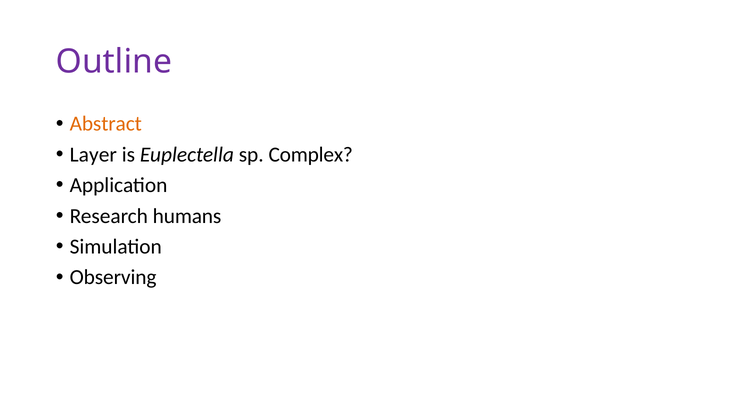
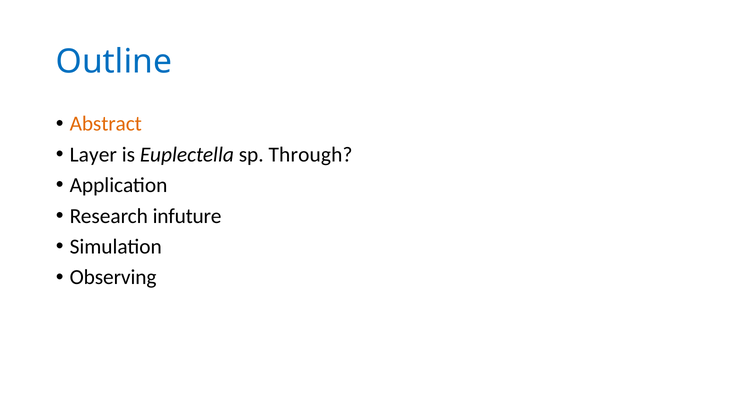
Outline colour: purple -> blue (114, 62)
Complex: Complex -> Through (311, 155)
humans: humans -> infuture (187, 216)
